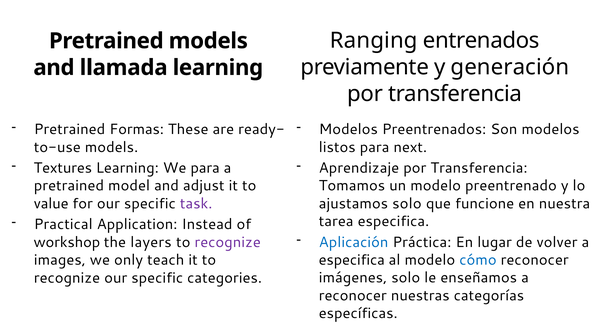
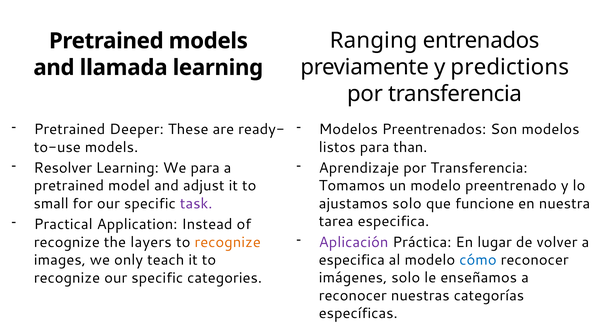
generación: generación -> predictions (510, 67)
Formas: Formas -> Deeper (137, 129)
next: next -> than (410, 147)
Textures: Textures -> Resolver (63, 168)
value: value -> small (51, 203)
Aplicación colour: blue -> purple (354, 242)
workshop: workshop -> recognize (67, 242)
recognize colour: purple -> orange (228, 242)
